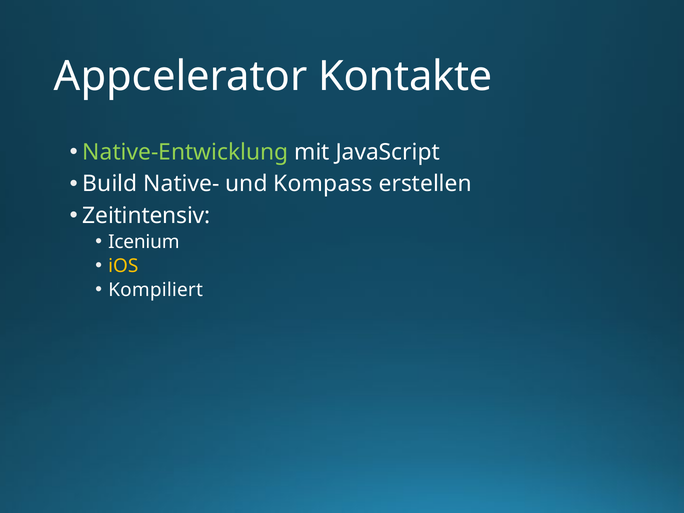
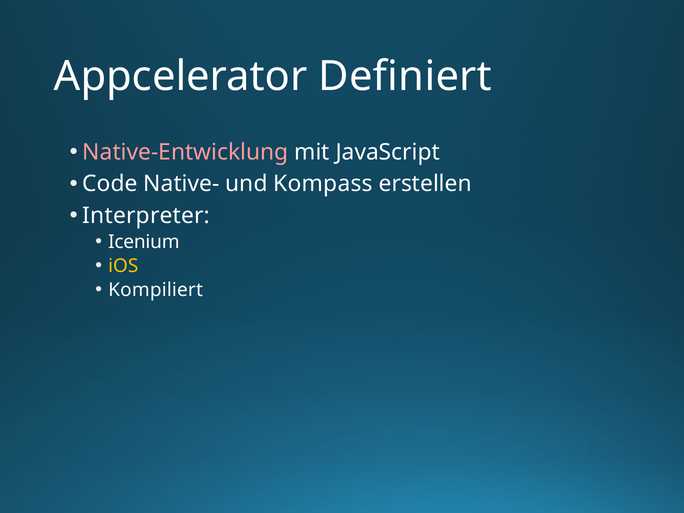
Kontakte: Kontakte -> Definiert (405, 77)
Native-Entwicklung colour: light green -> pink (185, 152)
Build: Build -> Code (110, 184)
Zeitintensiv: Zeitintensiv -> Interpreter (146, 216)
